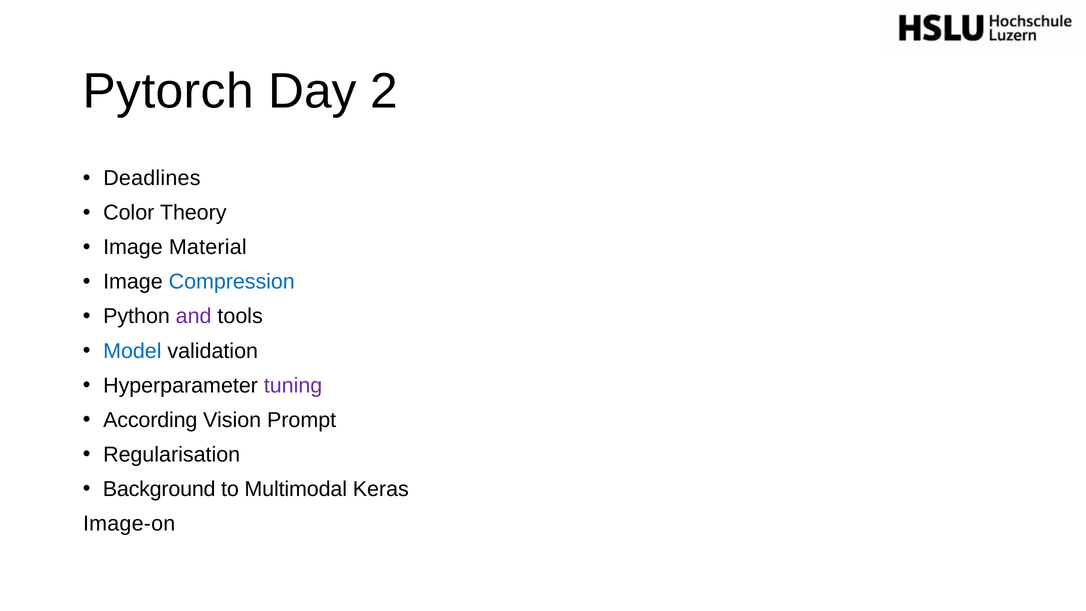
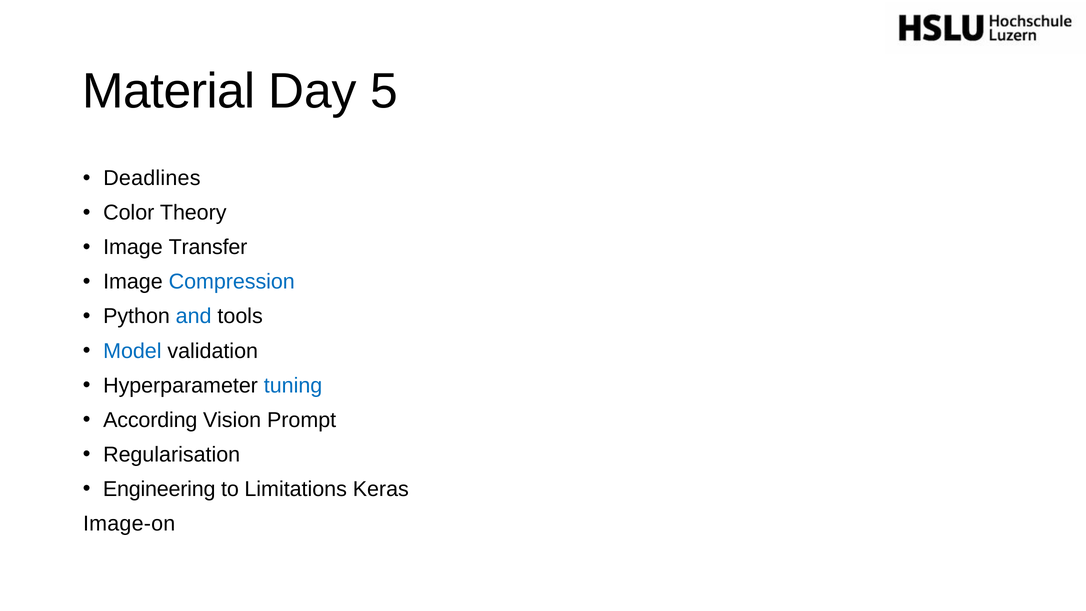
Pytorch: Pytorch -> Material (169, 91)
2: 2 -> 5 (384, 91)
Material: Material -> Transfer (208, 247)
and colour: purple -> blue (194, 316)
tuning colour: purple -> blue (293, 385)
Background: Background -> Engineering (159, 489)
Multimodal: Multimodal -> Limitations (296, 489)
